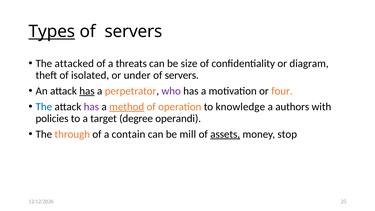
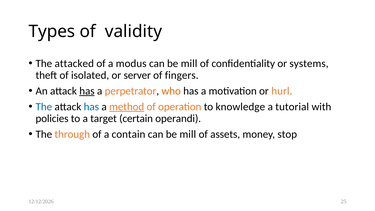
Types underline: present -> none (52, 32)
servers: servers -> validity (133, 32)
threats: threats -> modus (131, 63)
size: size -> mill (189, 63)
diagram: diagram -> systems (309, 63)
under: under -> server (137, 75)
servers: servers -> fingers (182, 75)
who colour: purple -> orange (171, 91)
four: four -> hurl (282, 91)
has colour: purple -> blue (91, 107)
authors: authors -> tutorial (292, 107)
degree: degree -> certain (136, 118)
assets underline: present -> none (225, 134)
